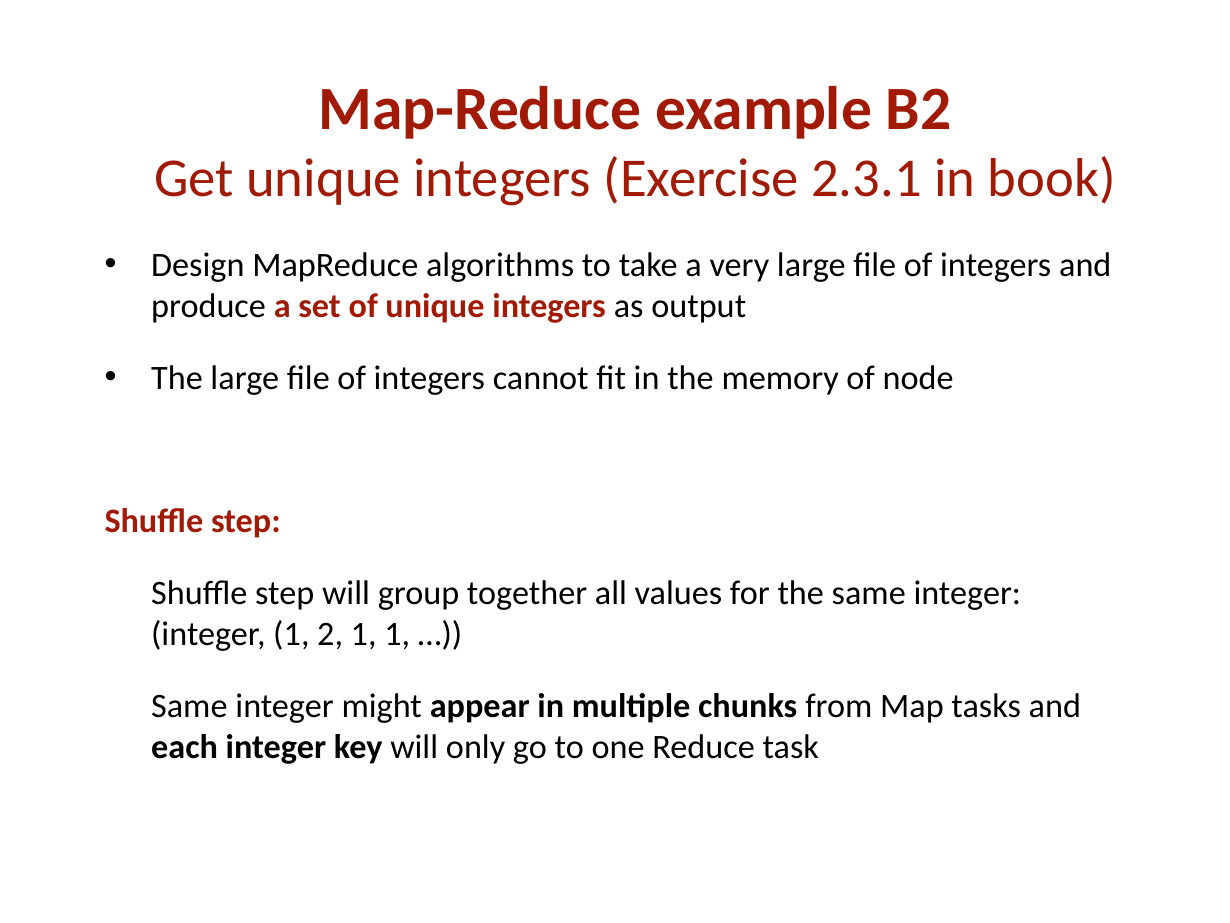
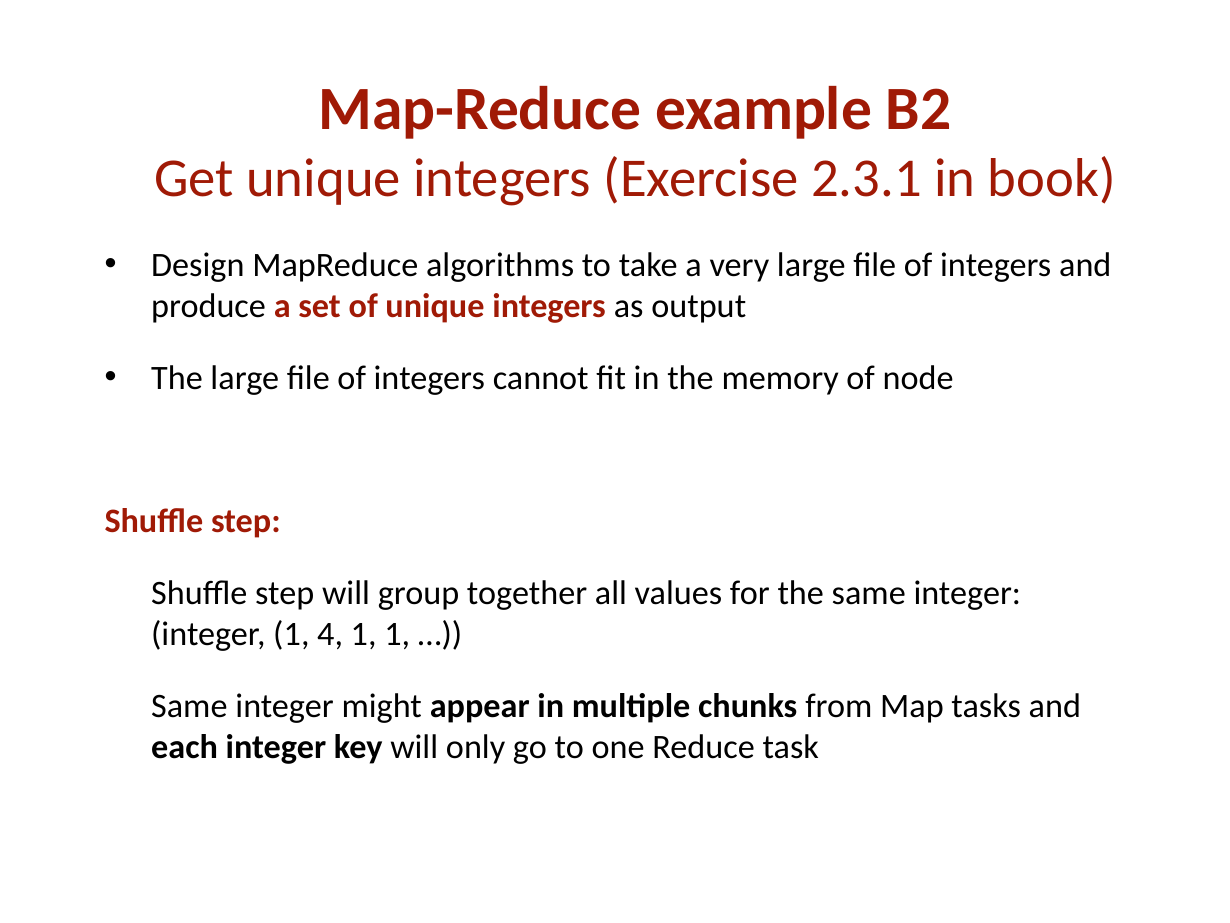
2: 2 -> 4 (330, 634)
